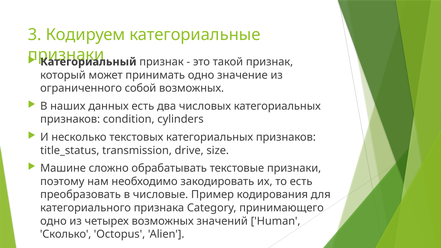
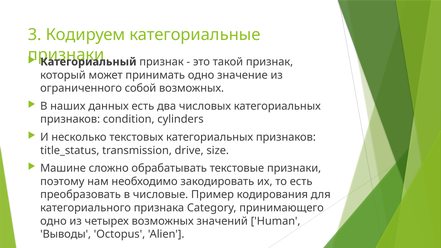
Сколько: Сколько -> Выводы (66, 234)
